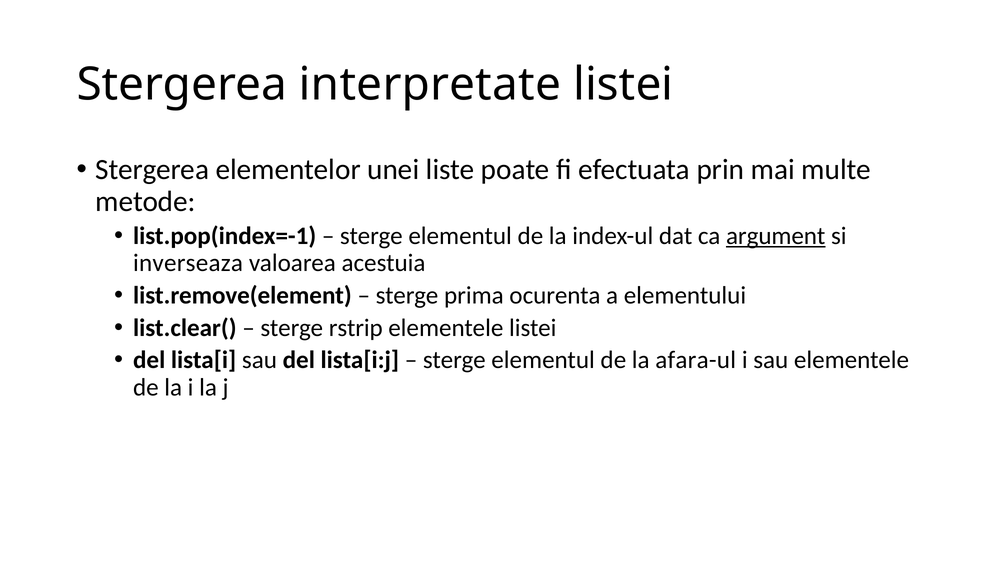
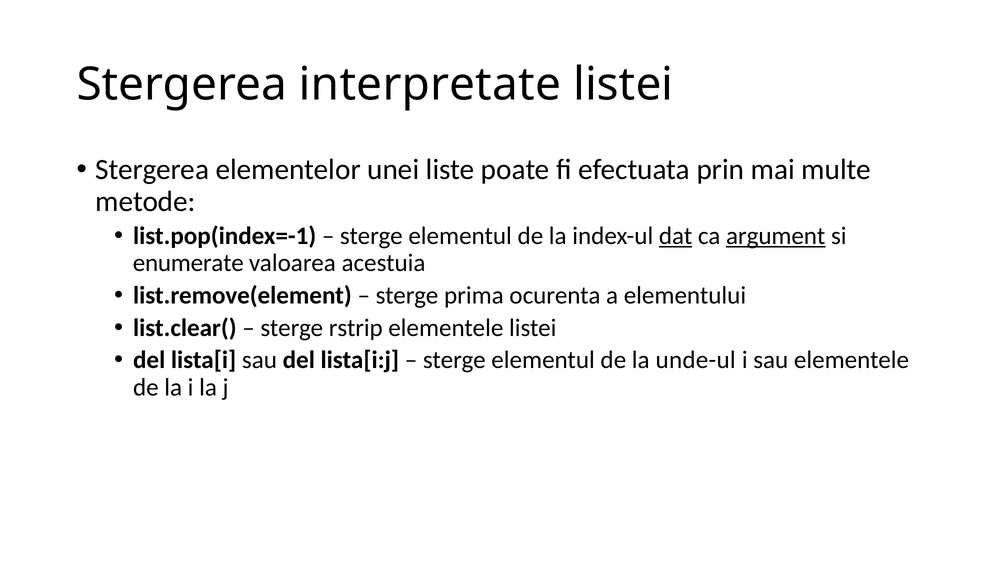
dat underline: none -> present (676, 236)
inverseaza: inverseaza -> enumerate (188, 263)
afara-ul: afara-ul -> unde-ul (696, 360)
